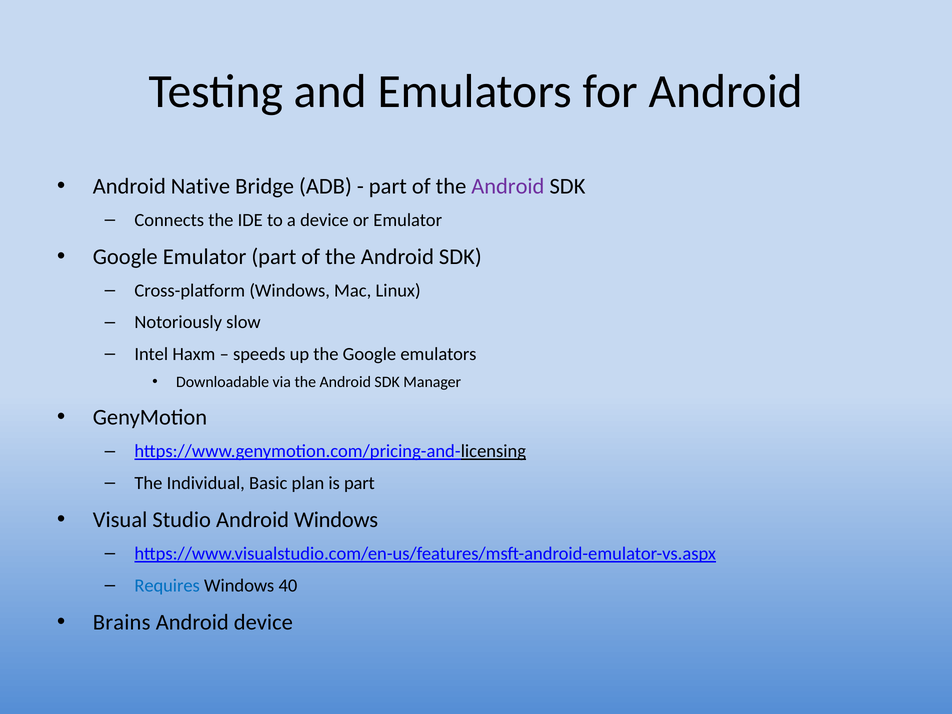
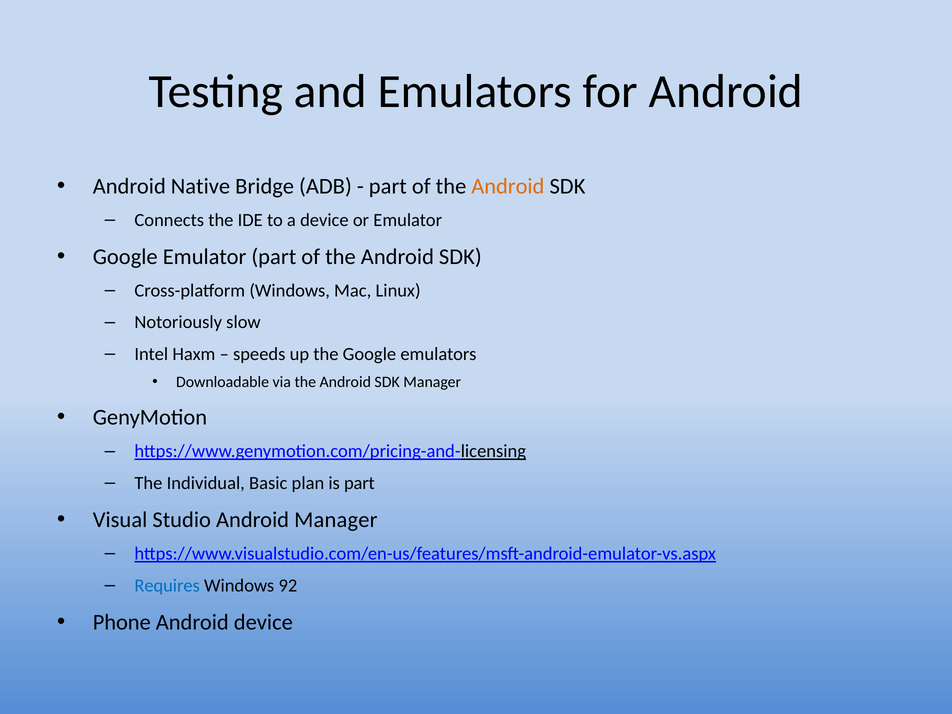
Android colour: purple -> orange (508, 186)
Android Windows: Windows -> Manager (336, 520)
40: 40 -> 92 (288, 586)
Brains: Brains -> Phone (122, 622)
